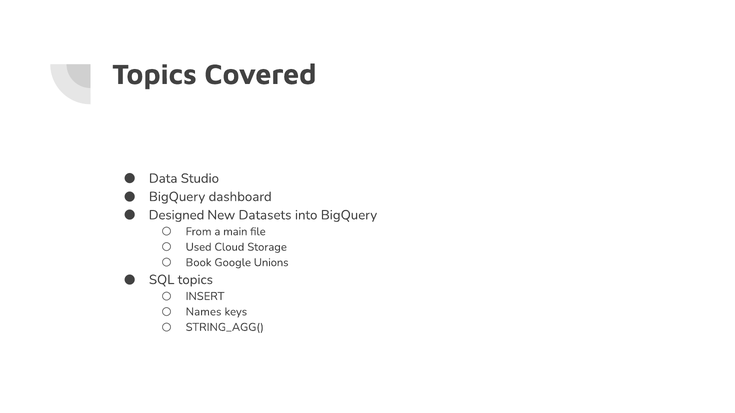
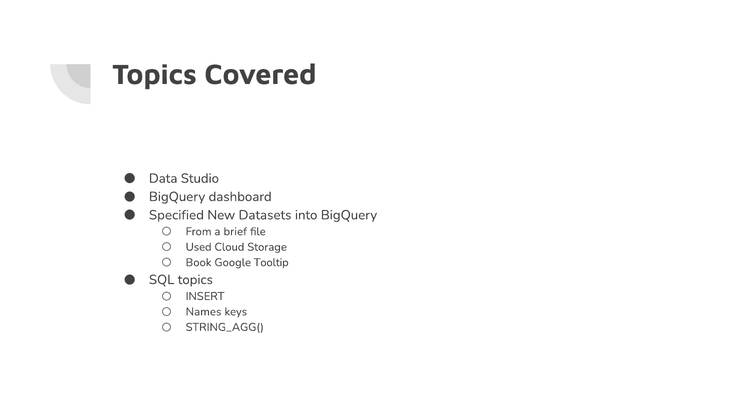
Designed: Designed -> Specified (176, 215)
main: main -> brief (235, 232)
Unions: Unions -> Tooltip (271, 263)
